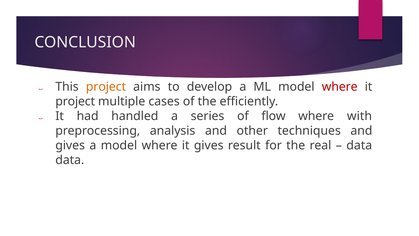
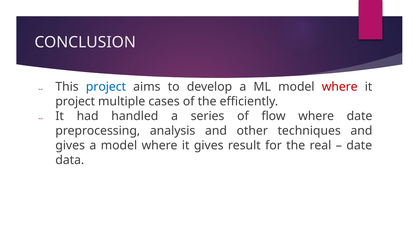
project colour: orange -> blue (106, 87)
where with: with -> date (360, 116)
data: data -> date (359, 145)
